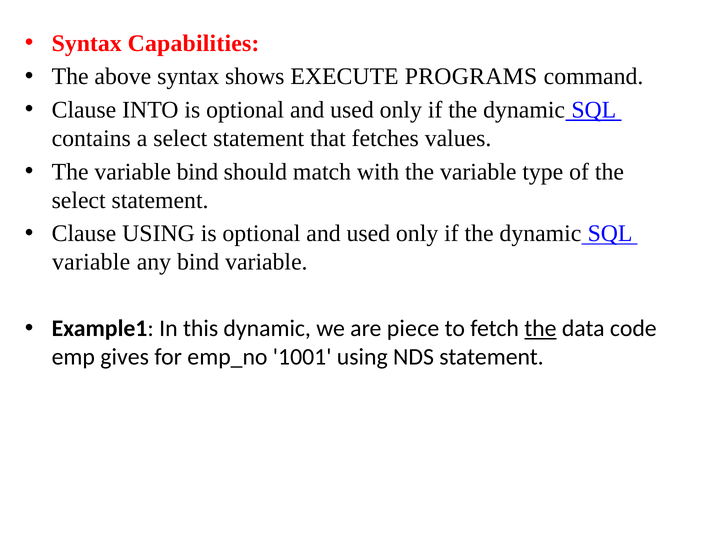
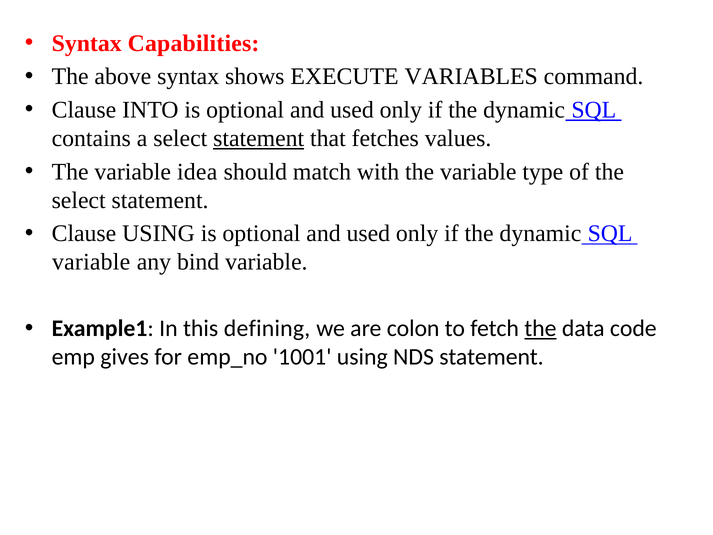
PROGRAMS: PROGRAMS -> VARIABLES (471, 77)
statement underline: none -> present (259, 138)
variable bind: bind -> idea (197, 172)
this dynamic: dynamic -> defining (267, 328)
piece: piece -> colon (413, 328)
